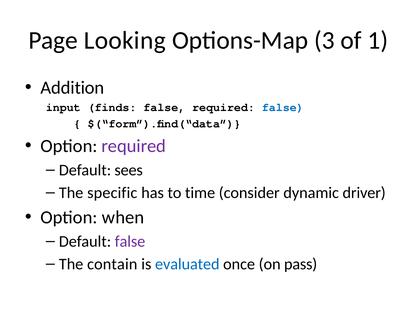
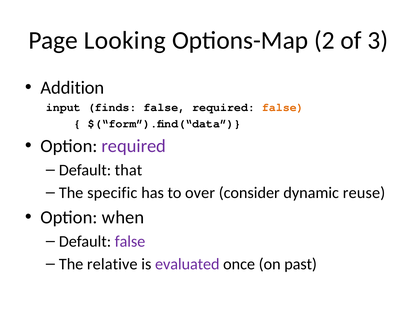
3: 3 -> 2 (324, 40)
1: 1 -> 3 (378, 40)
false colour: blue -> orange (283, 107)
sees: sees -> that (128, 170)
time: time -> over (200, 193)
driver: driver -> reuse (364, 193)
contain: contain -> relative (112, 264)
evaluated colour: blue -> purple (187, 264)
pass: pass -> past (301, 264)
